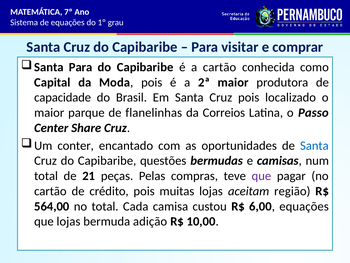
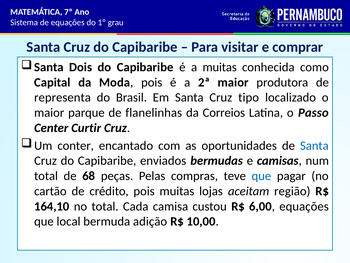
Santa Para: Para -> Dois (81, 67)
a cartão: cartão -> muitas (220, 67)
capacidade: capacidade -> representa (62, 97)
Cruz pois: pois -> tipo (249, 97)
Share: Share -> Curtir (86, 128)
questões: questões -> enviados (163, 160)
21: 21 -> 68 (89, 176)
que colour: purple -> blue (261, 176)
564,00: 564,00 -> 164,10 (52, 206)
que lojas: lojas -> local (69, 221)
